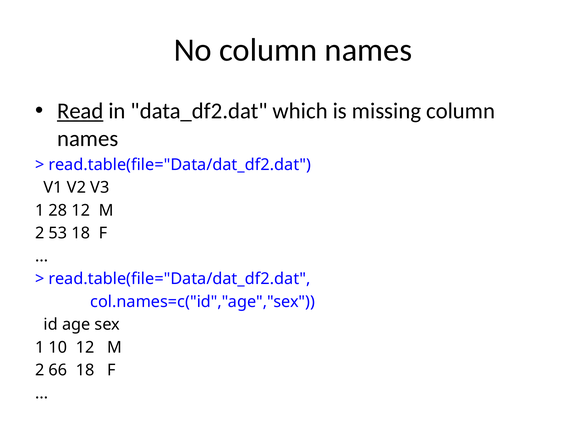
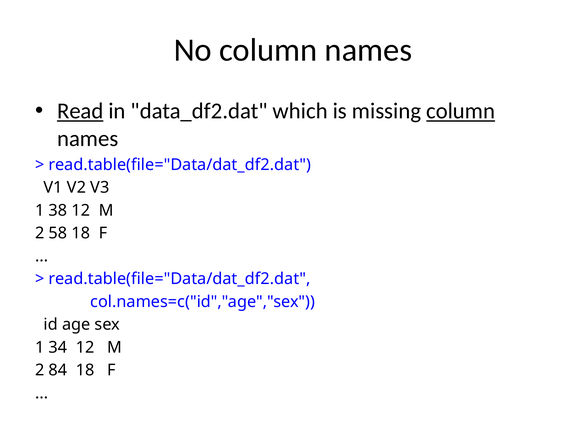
column underline: none -> present (461, 111)
28: 28 -> 38 (58, 210)
53: 53 -> 58 (58, 233)
10: 10 -> 34 (58, 347)
66: 66 -> 84 (58, 370)
